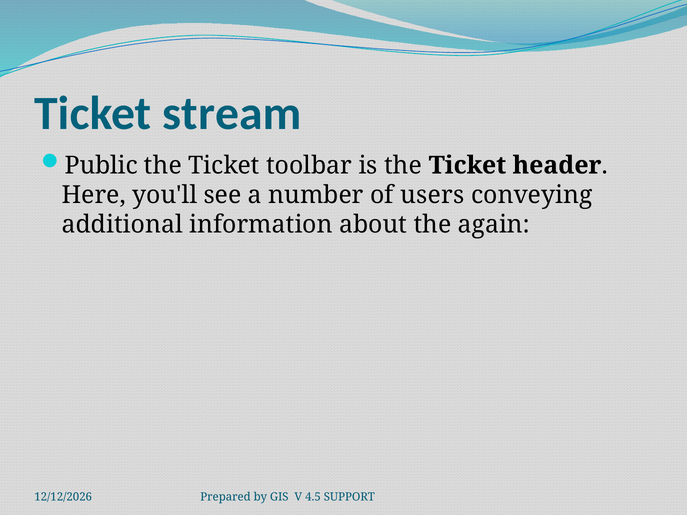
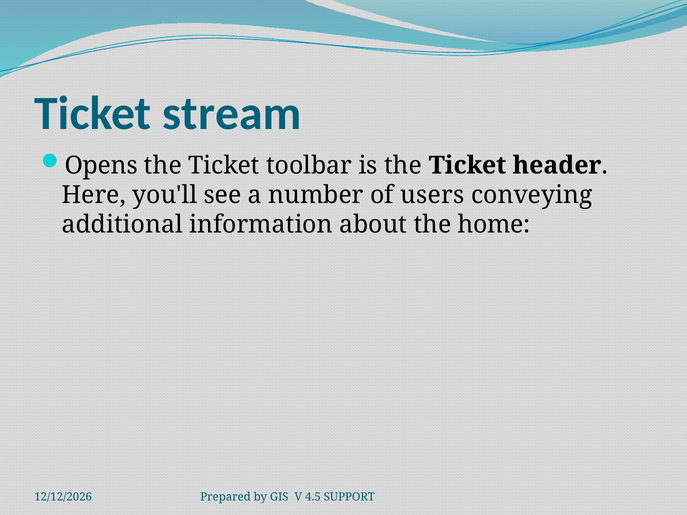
Public: Public -> Opens (101, 165)
again: again -> home (494, 225)
